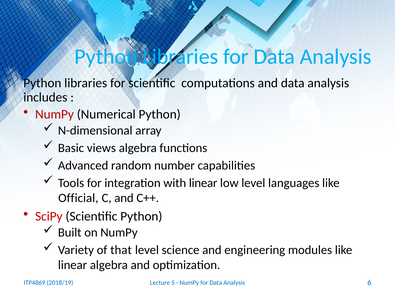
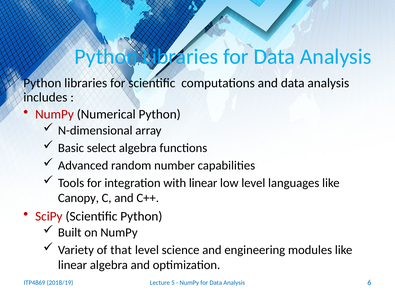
views: views -> select (101, 148)
Official: Official -> Canopy (78, 198)
